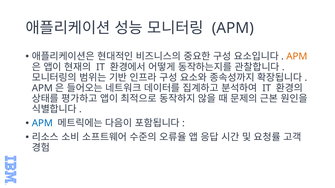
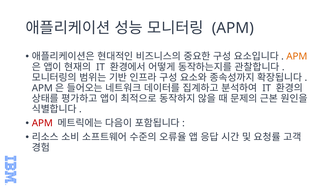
APM colour: blue -> red (42, 123)
